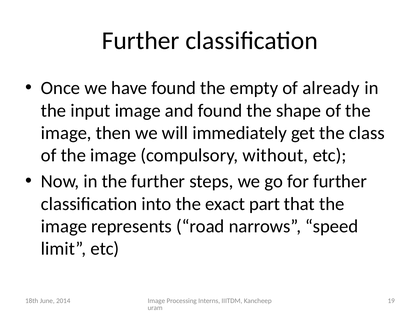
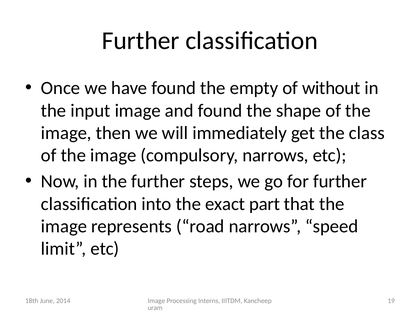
already: already -> without (331, 88)
compulsory without: without -> narrows (276, 155)
